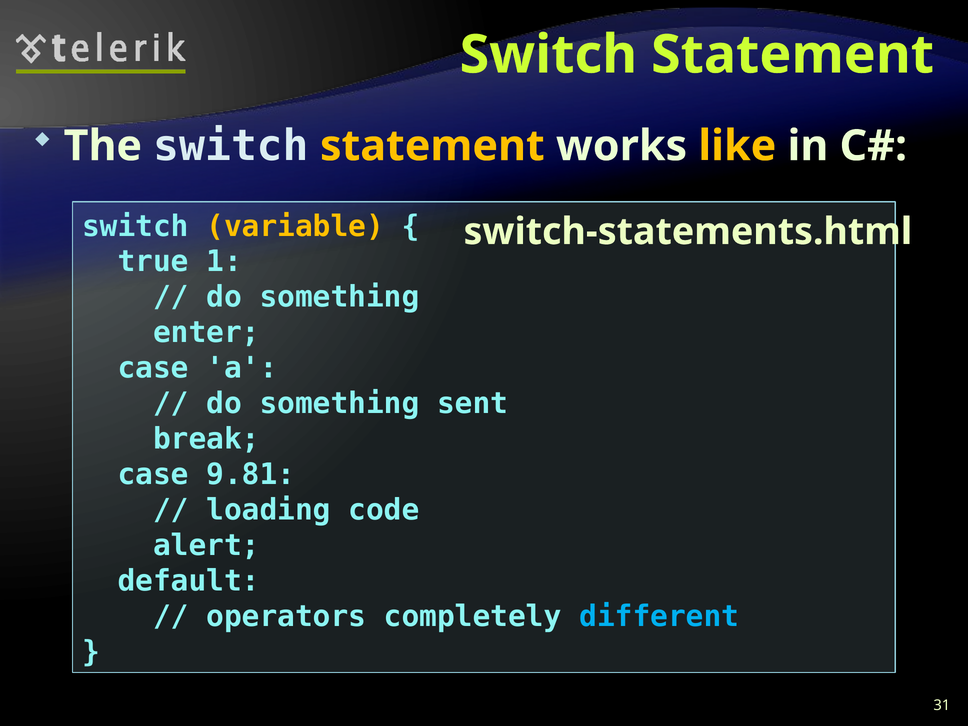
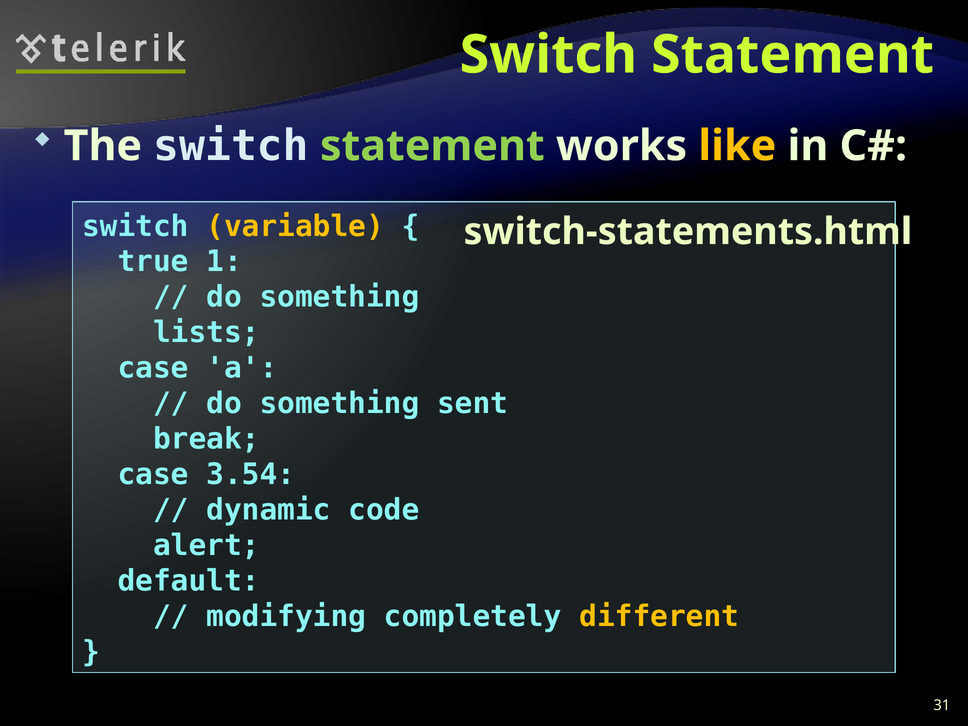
statement colour: yellow -> light green (432, 146)
enter: enter -> lists (206, 333)
9.81: 9.81 -> 3.54 (251, 475)
loading: loading -> dynamic (268, 510)
operators: operators -> modifying (286, 617)
different colour: light blue -> yellow (659, 617)
